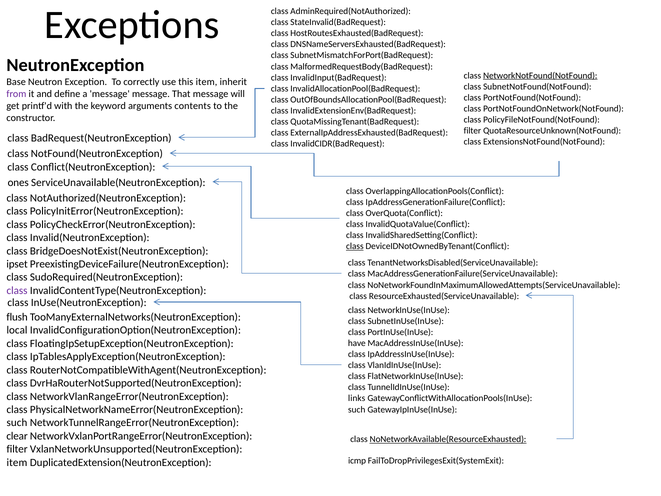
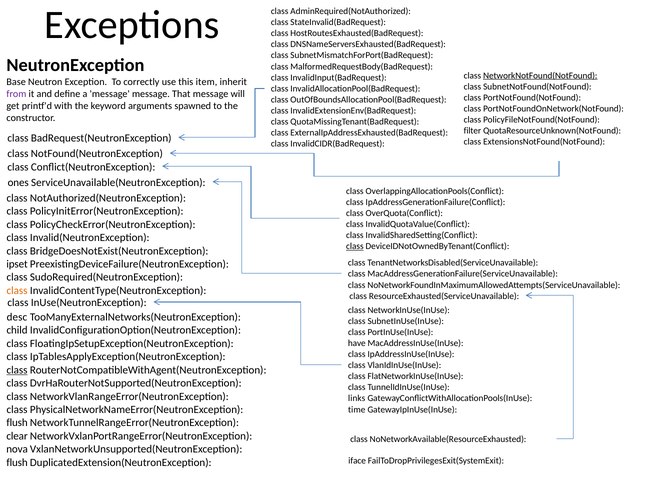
contents: contents -> spawned (193, 106)
class colour: purple -> orange (17, 290)
flush: flush -> desc (17, 317)
local: local -> child (17, 330)
class underline: none -> present (17, 370)
such: such -> time (357, 409)
such: such -> flush (17, 423)
NoNetworkAvailable(ResourceExhausted underline: present -> none (448, 439)
filter: filter -> nova (17, 449)
item: item -> flush (17, 462)
icmp: icmp -> iface (357, 460)
